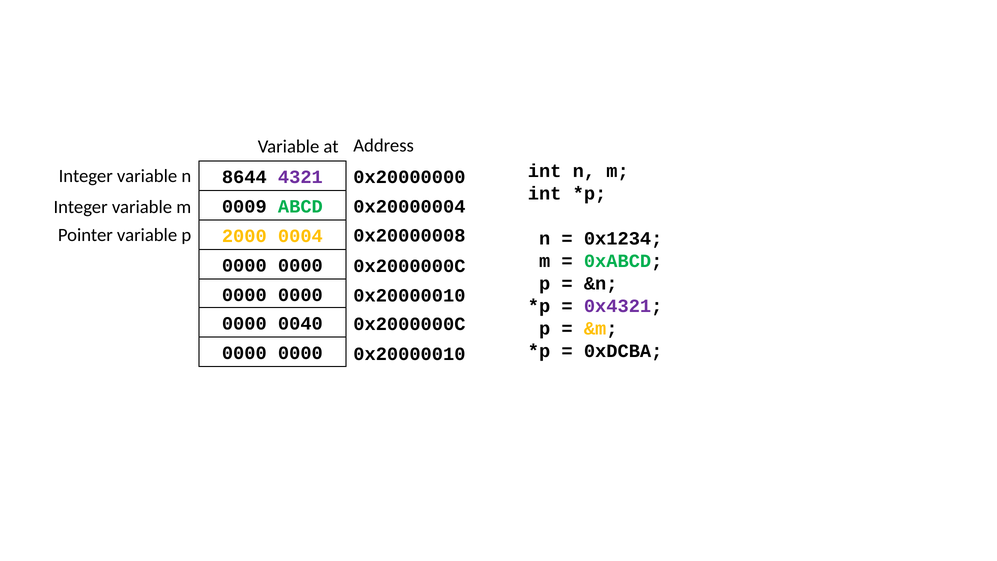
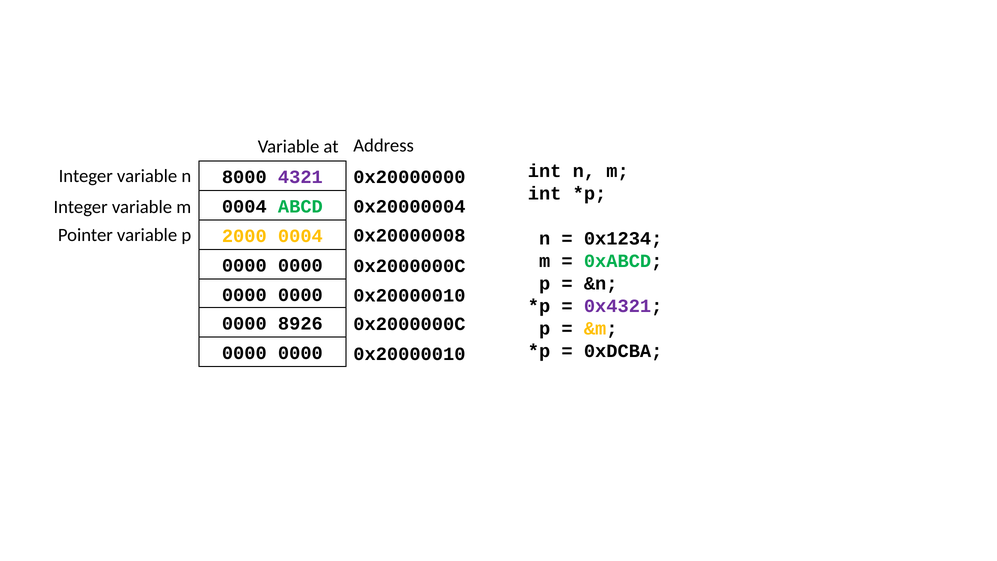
8644: 8644 -> 8000 (244, 177)
0009: 0009 -> 0004 (244, 206)
0040: 0040 -> 8926 (300, 324)
